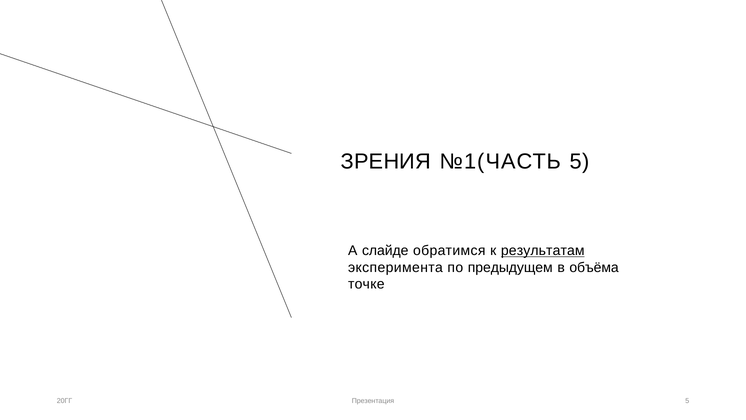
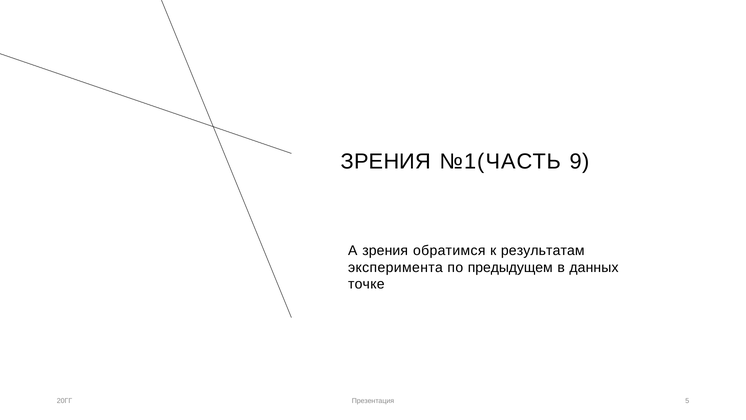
№1(ЧАСТЬ 5: 5 -> 9 (580, 161)
А слайде: слайде -> зрения (385, 250)
результатам underline: present -> none (543, 250)
объёма: объёма -> данных (594, 267)
